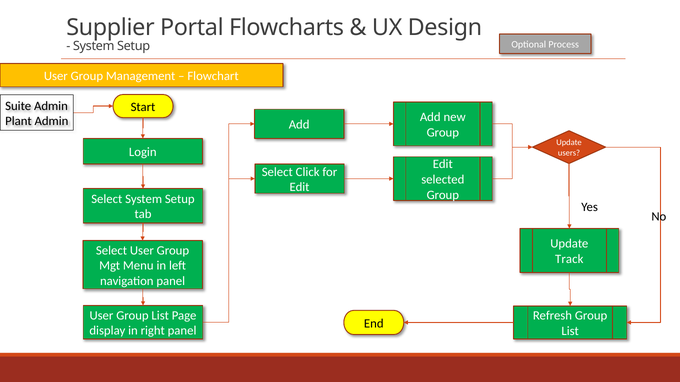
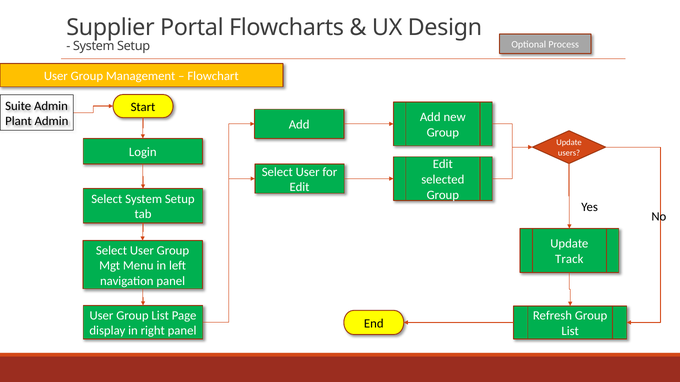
Click: Click -> User (308, 172)
